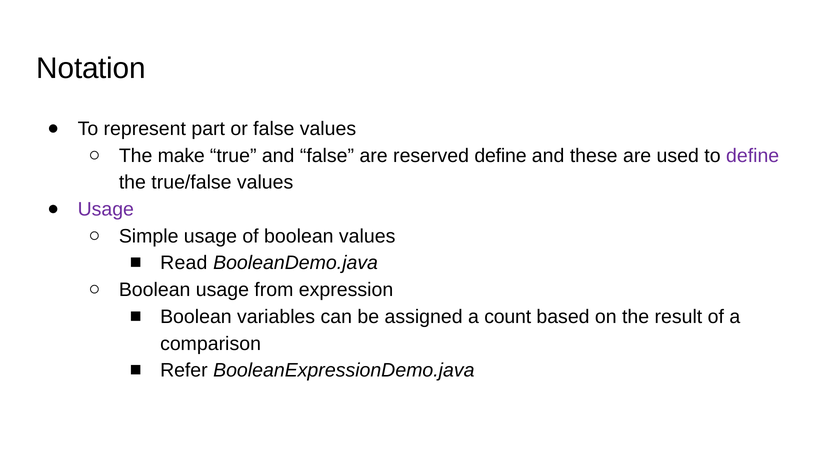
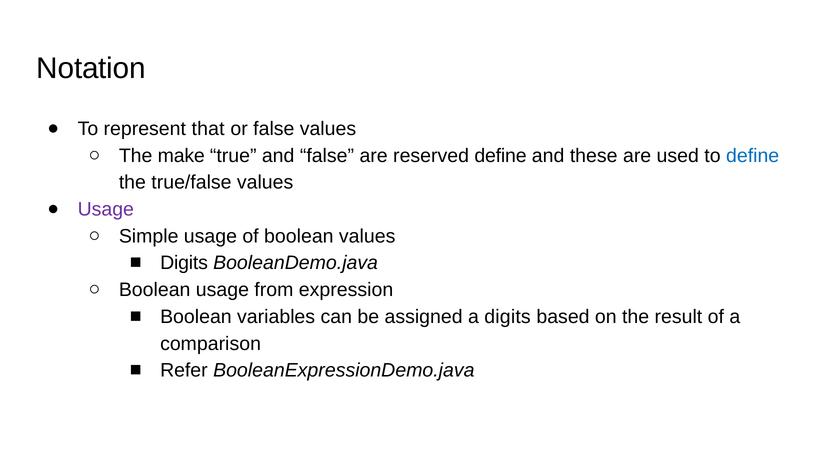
part: part -> that (208, 129)
define colour: purple -> blue (753, 156)
Read: Read -> Digits (184, 263)
a count: count -> digits (508, 317)
